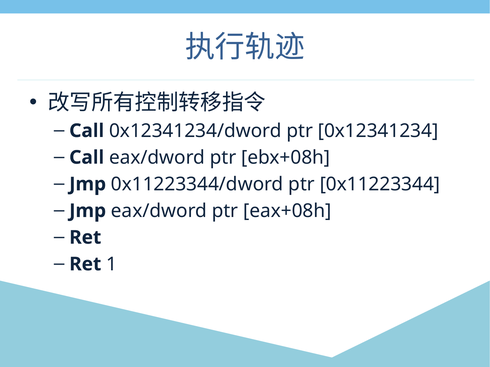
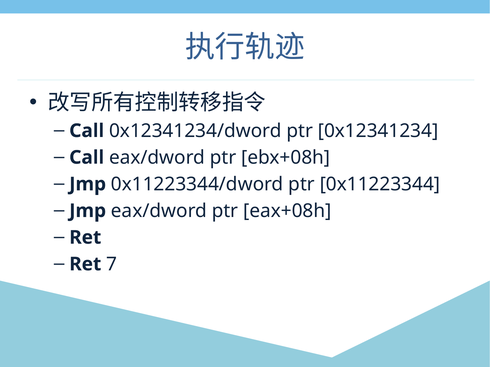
1: 1 -> 7 (112, 264)
